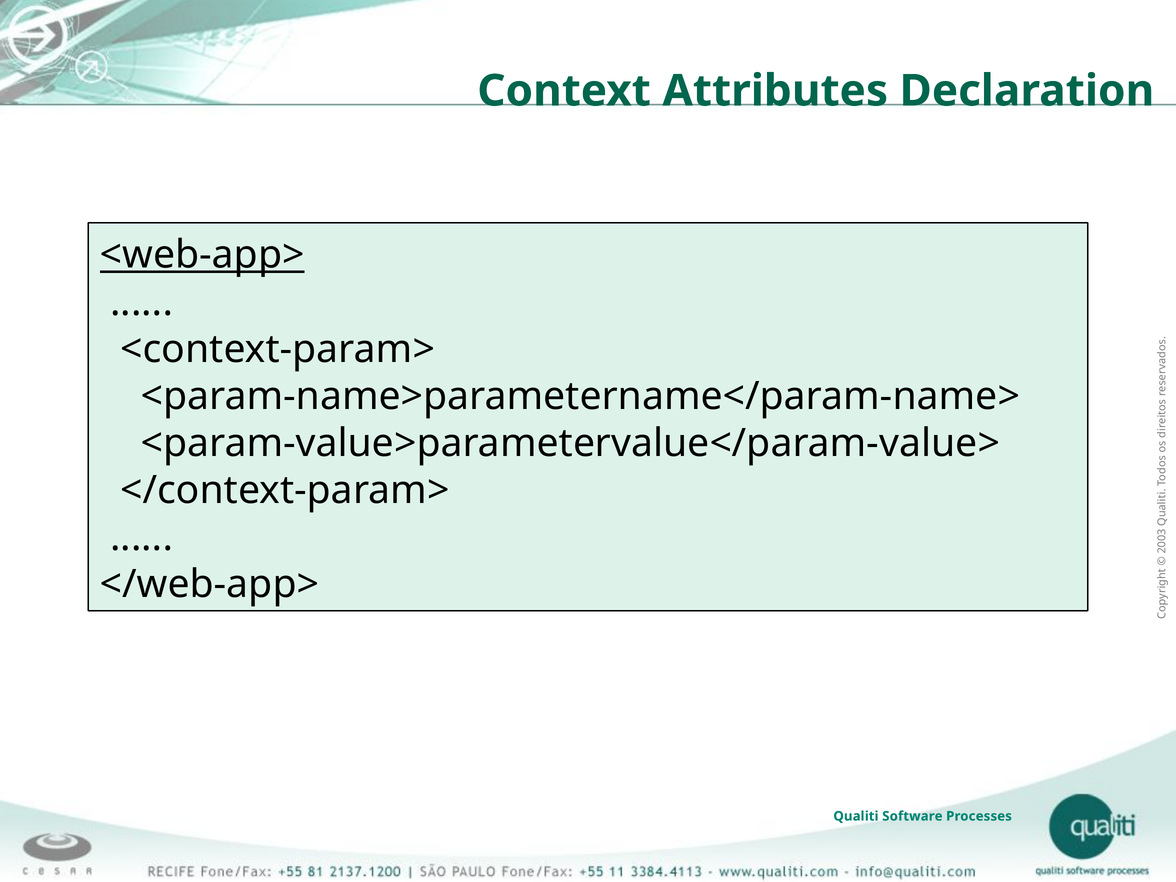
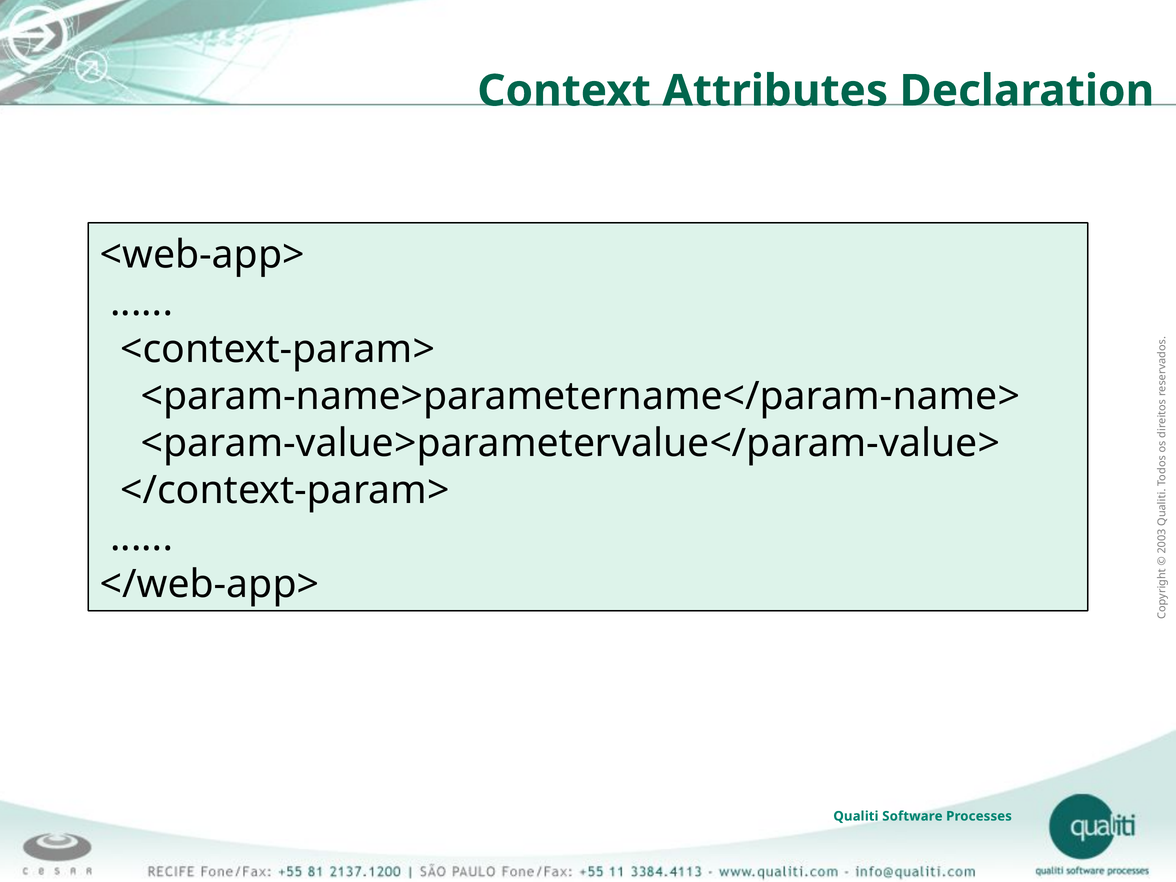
<web-app> underline: present -> none (202, 255)
